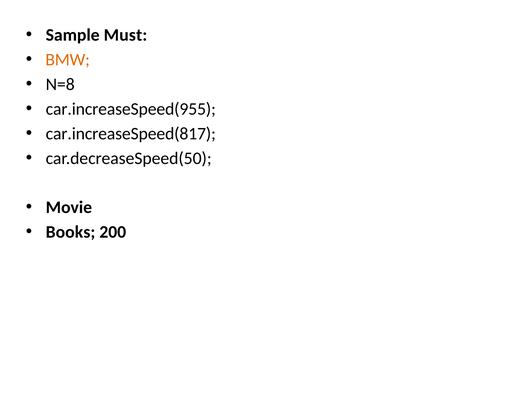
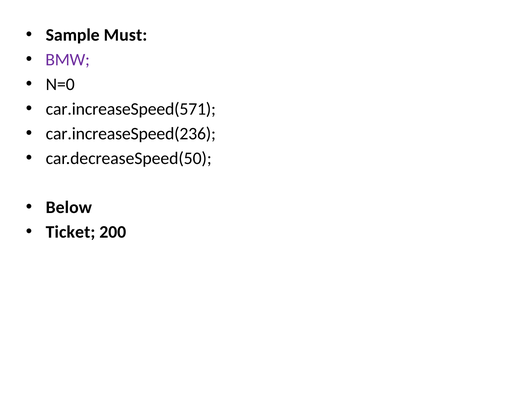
BMW colour: orange -> purple (68, 60)
N=8: N=8 -> N=0 (60, 84)
car.increaseSpeed(955: car.increaseSpeed(955 -> car.increaseSpeed(571 (131, 109)
car.increaseSpeed(817: car.increaseSpeed(817 -> car.increaseSpeed(236 (131, 134)
Movie: Movie -> Below (69, 207)
Books: Books -> Ticket (70, 232)
